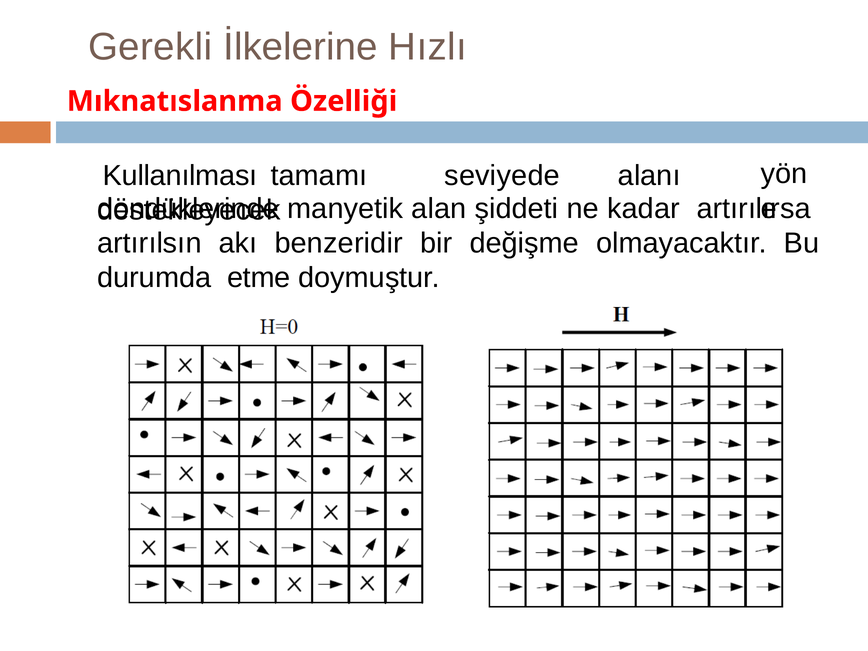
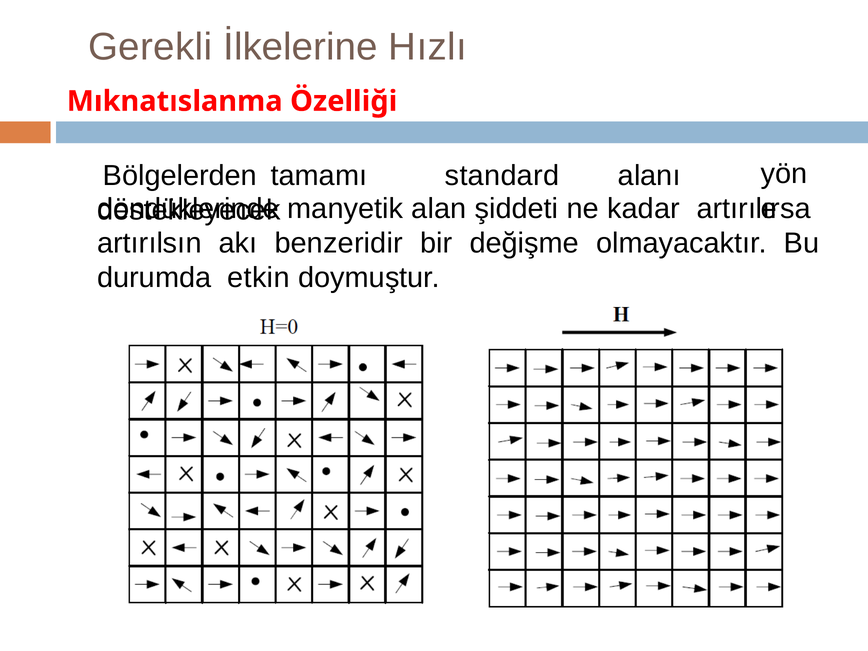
Kullanılması: Kullanılması -> Bölgelerden (180, 175)
seviyede: seviyede -> standard (502, 175)
etme: etme -> etkin (259, 278)
